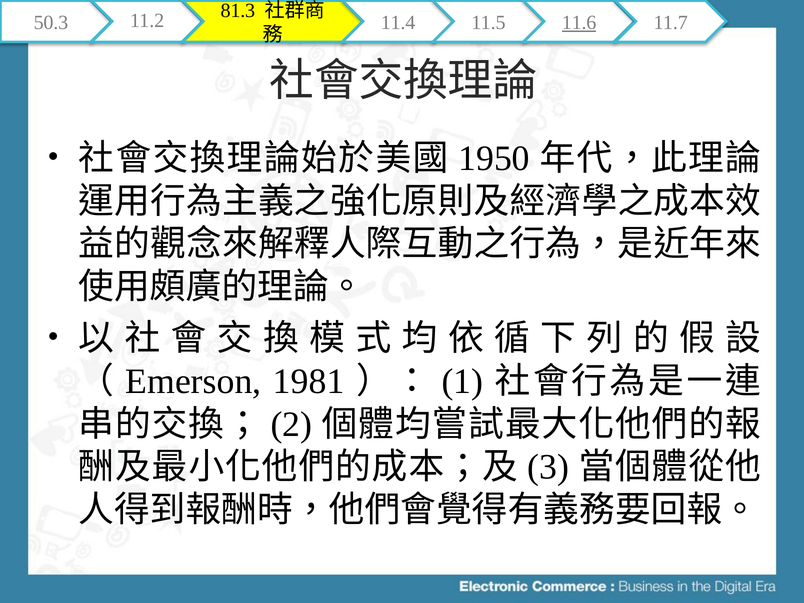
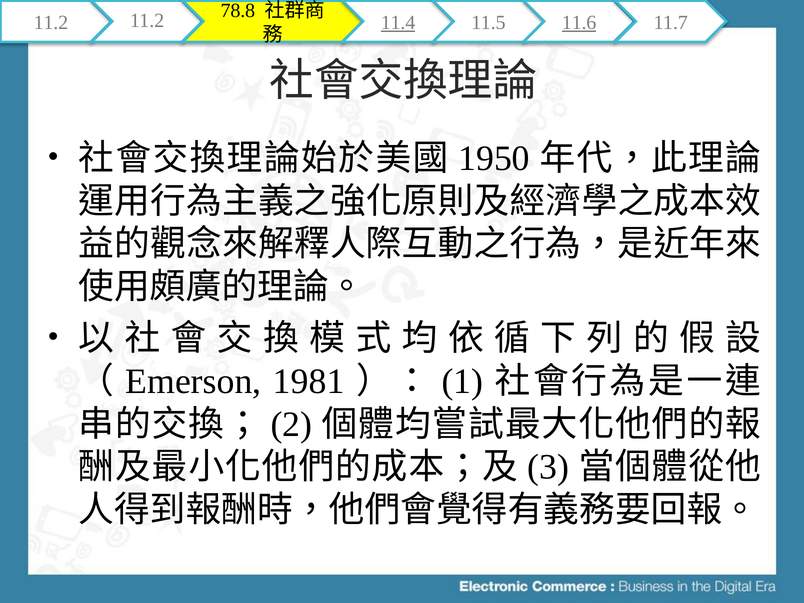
50.3: 50.3 -> 11.2 (51, 23)
81.3: 81.3 -> 78.8 (238, 11)
11.4 underline: none -> present (398, 23)
